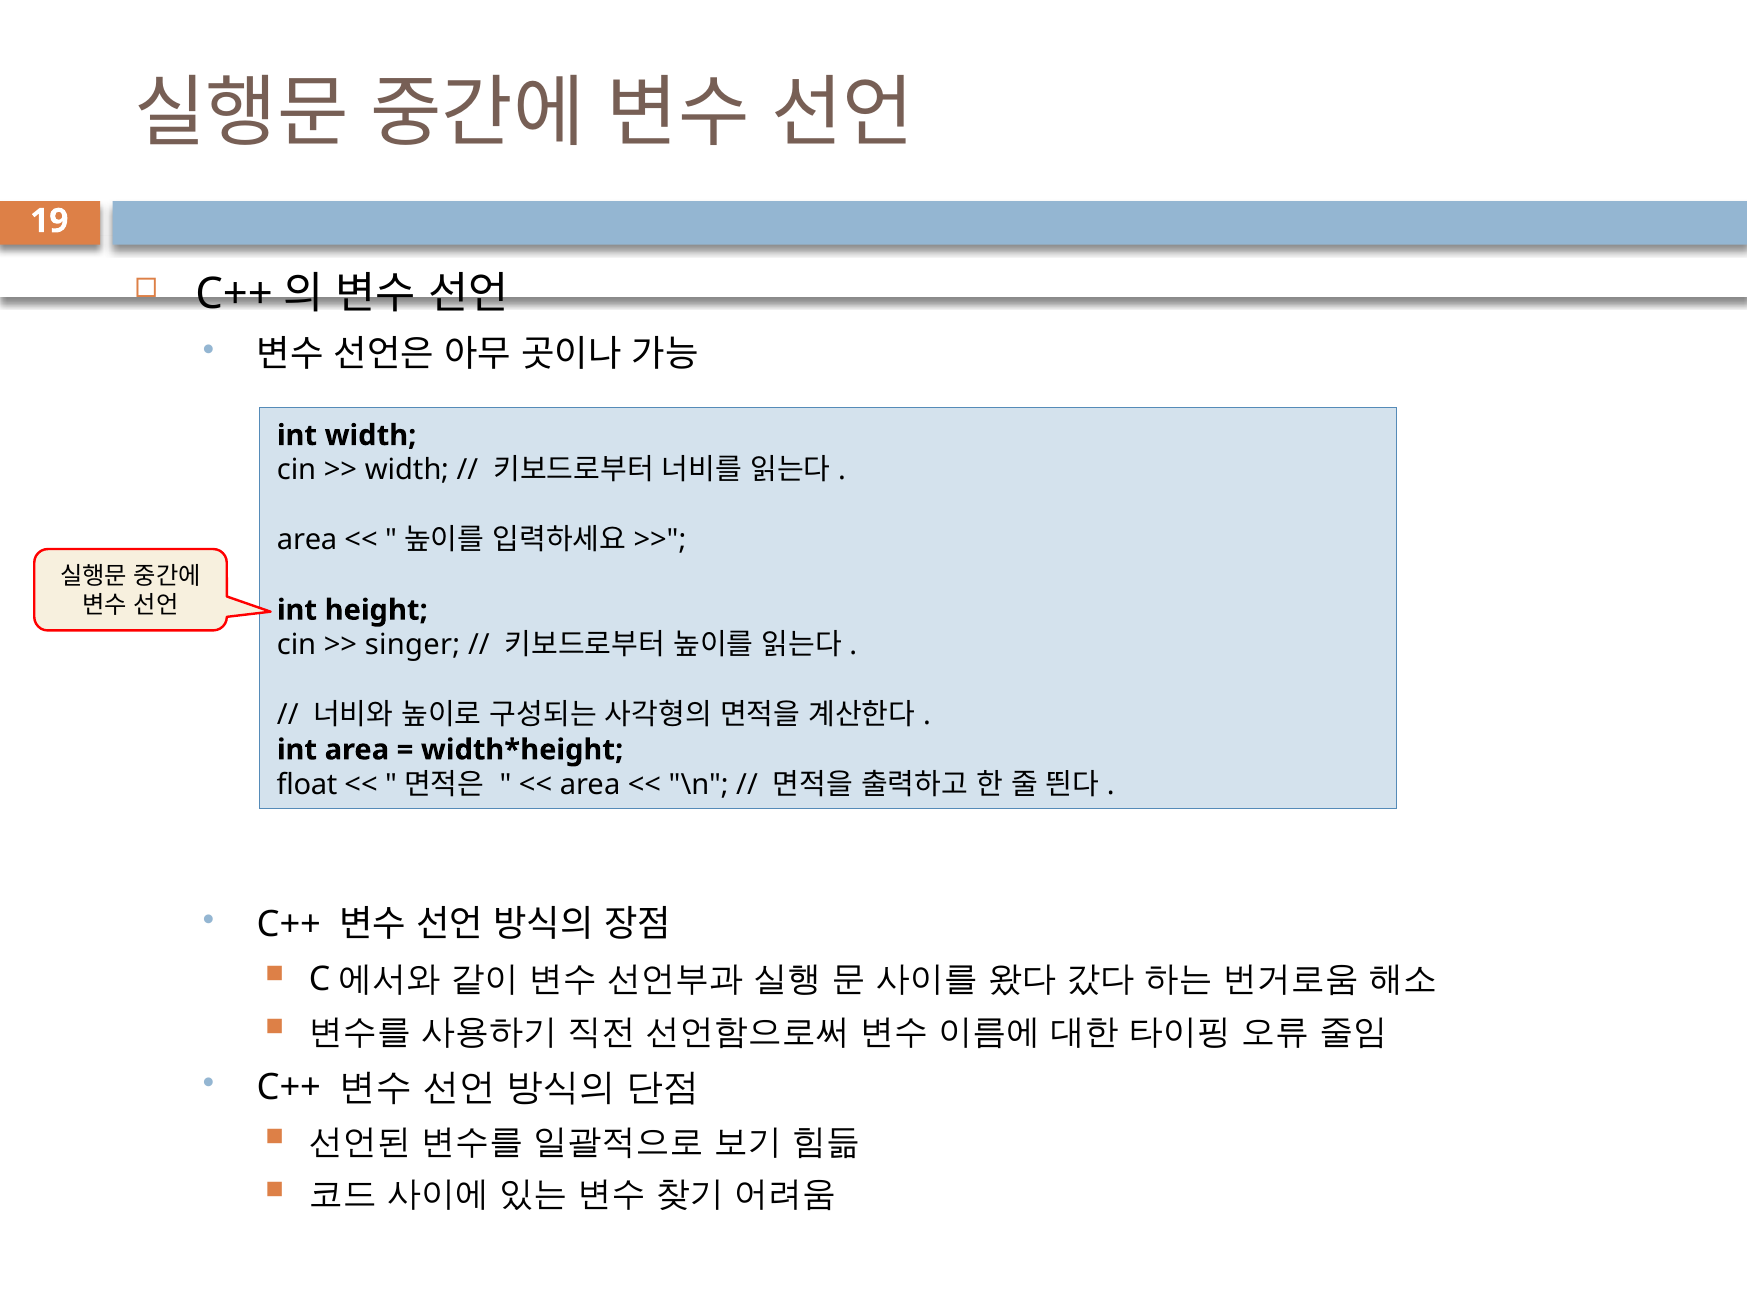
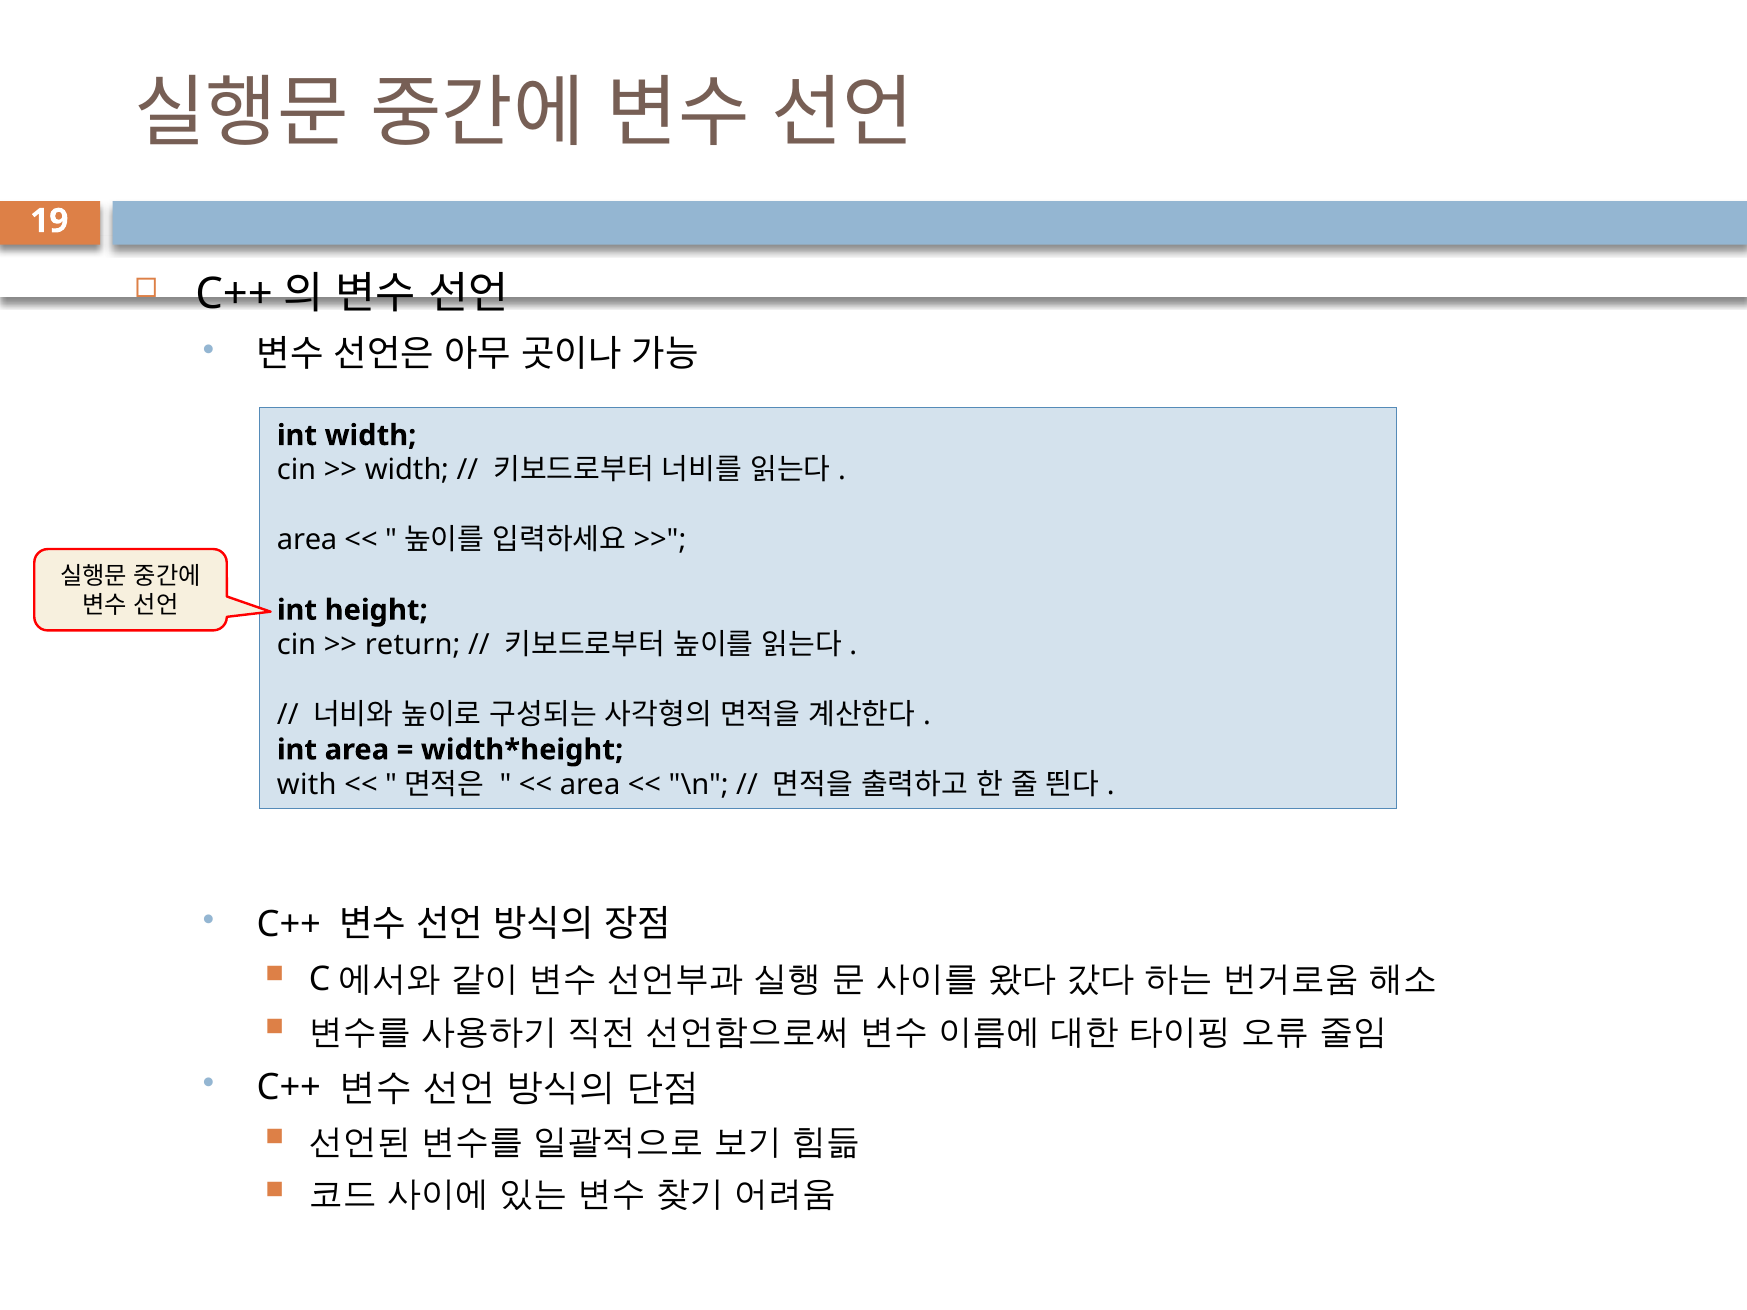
singer: singer -> return (413, 645)
float: float -> with (307, 785)
